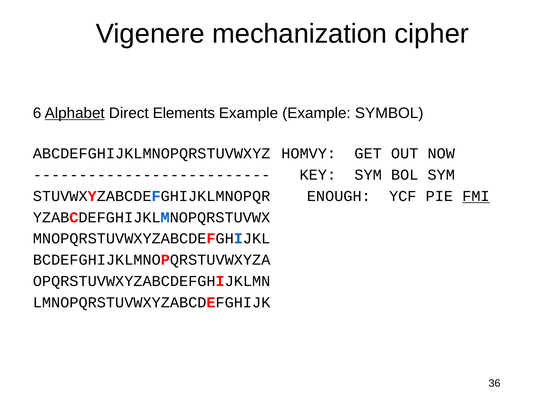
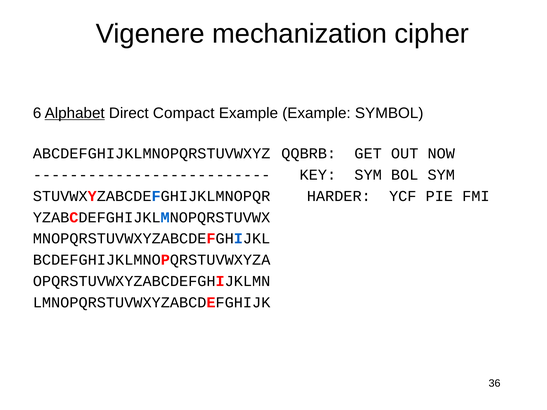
Elements: Elements -> Compact (184, 113)
HOMVY: HOMVY -> QQBRB (309, 154)
ENOUGH: ENOUGH -> HARDER (339, 196)
FMI underline: present -> none (476, 196)
